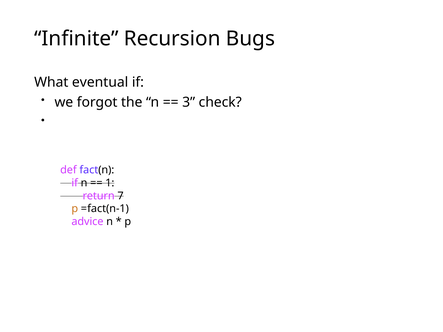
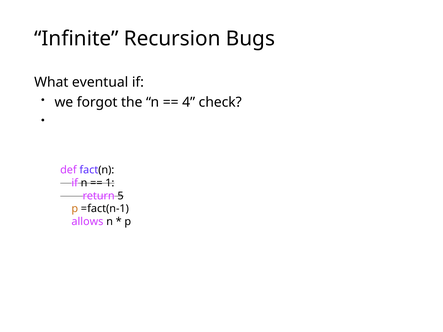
3: 3 -> 4 (189, 102)
7: 7 -> 5 (121, 196)
advice: advice -> allows (87, 222)
